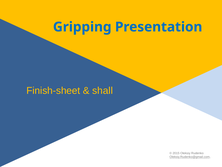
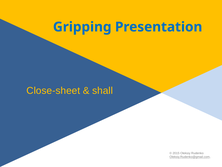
Finish-sheet: Finish-sheet -> Close-sheet (53, 90)
